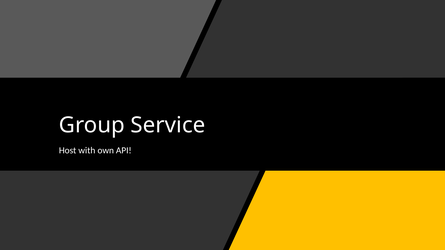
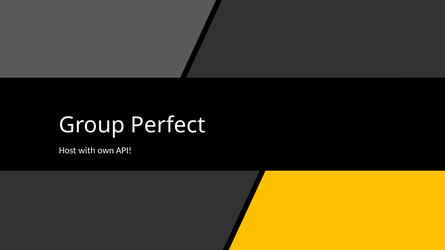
Service: Service -> Perfect (168, 125)
